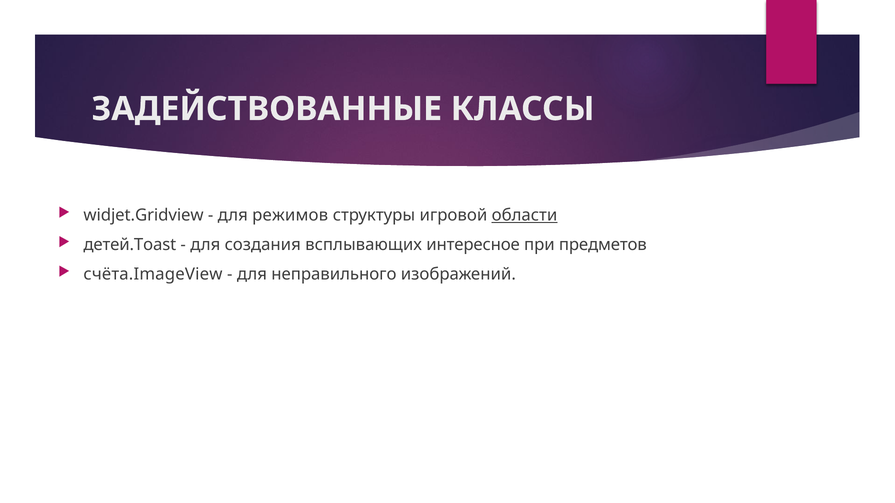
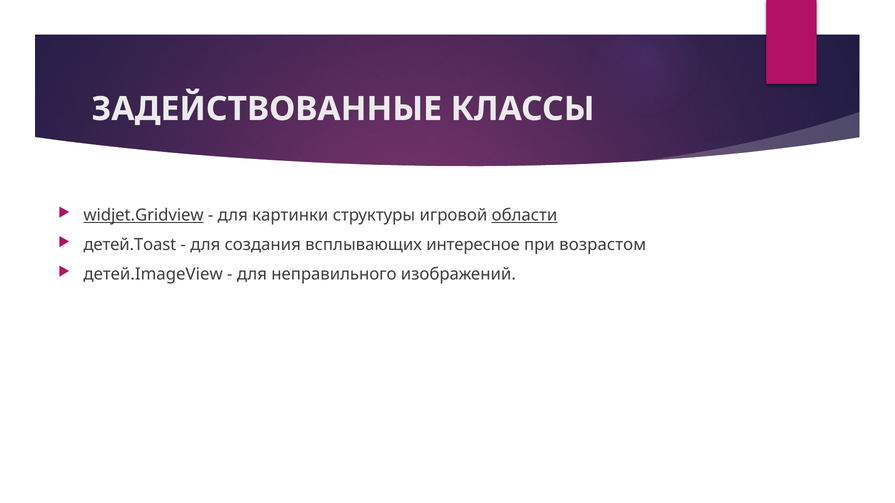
widjet.Gridview underline: none -> present (144, 215)
режимов: режимов -> картинки (290, 215)
предметов: предметов -> возрастом (603, 245)
счёта.ImageView: счёта.ImageView -> детей.ImageView (153, 274)
